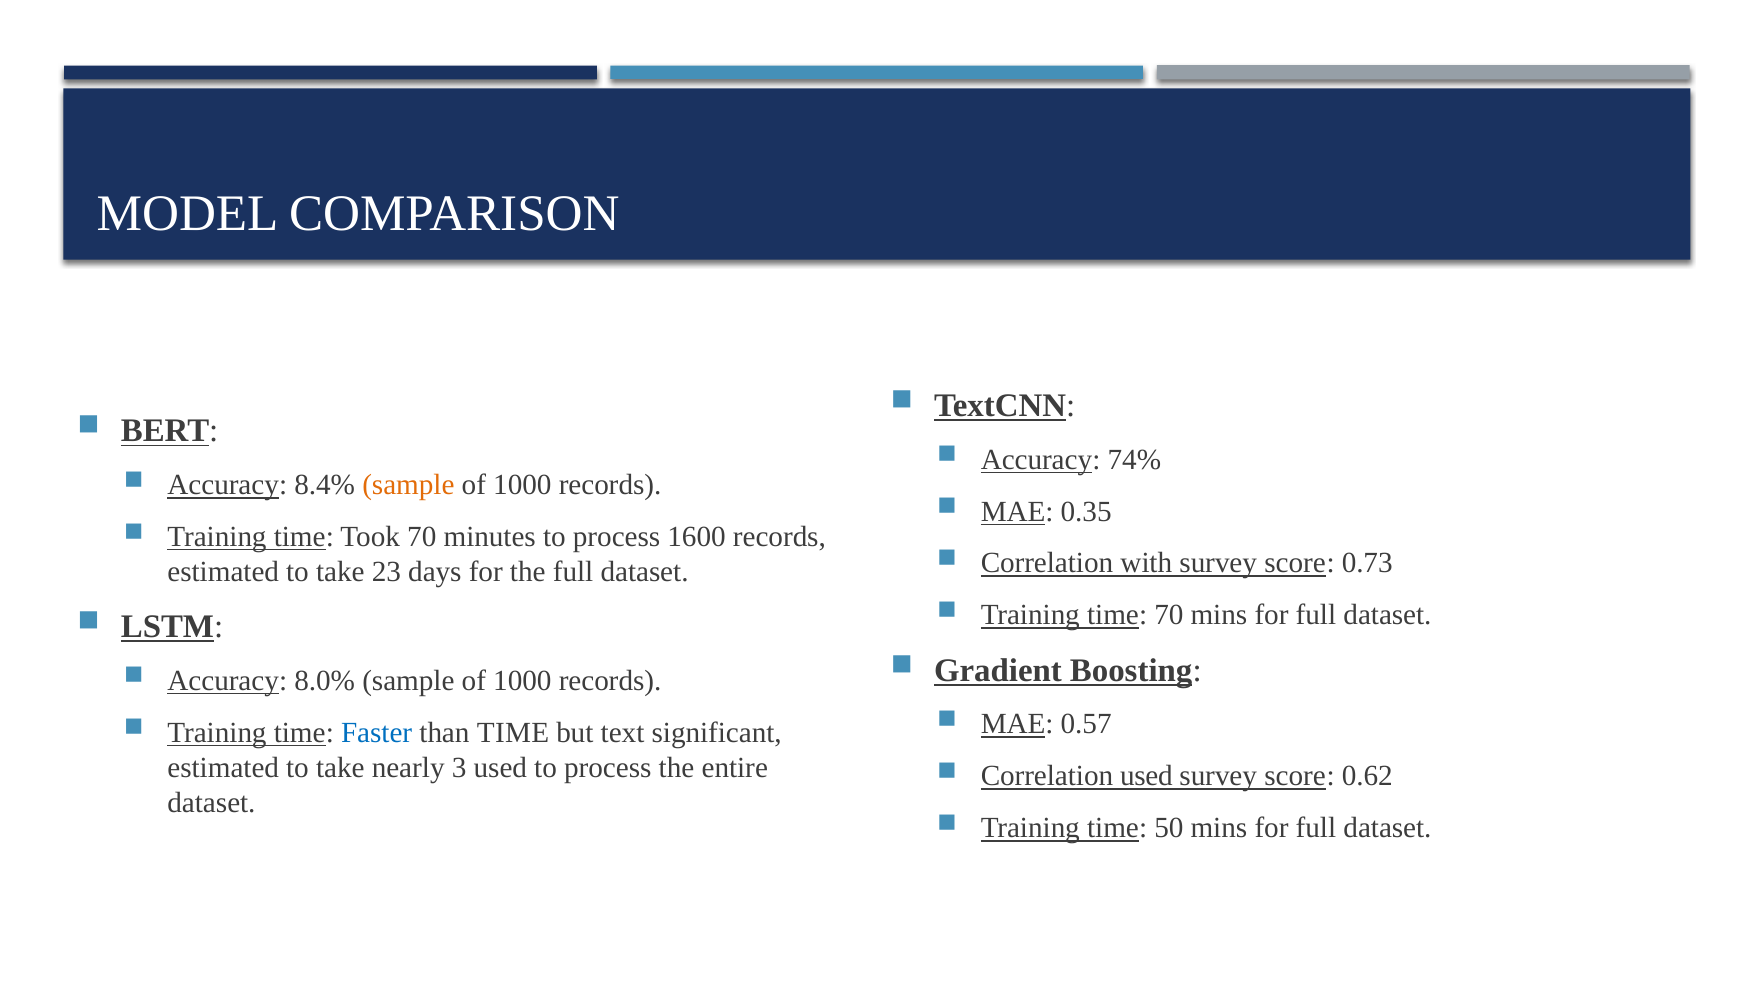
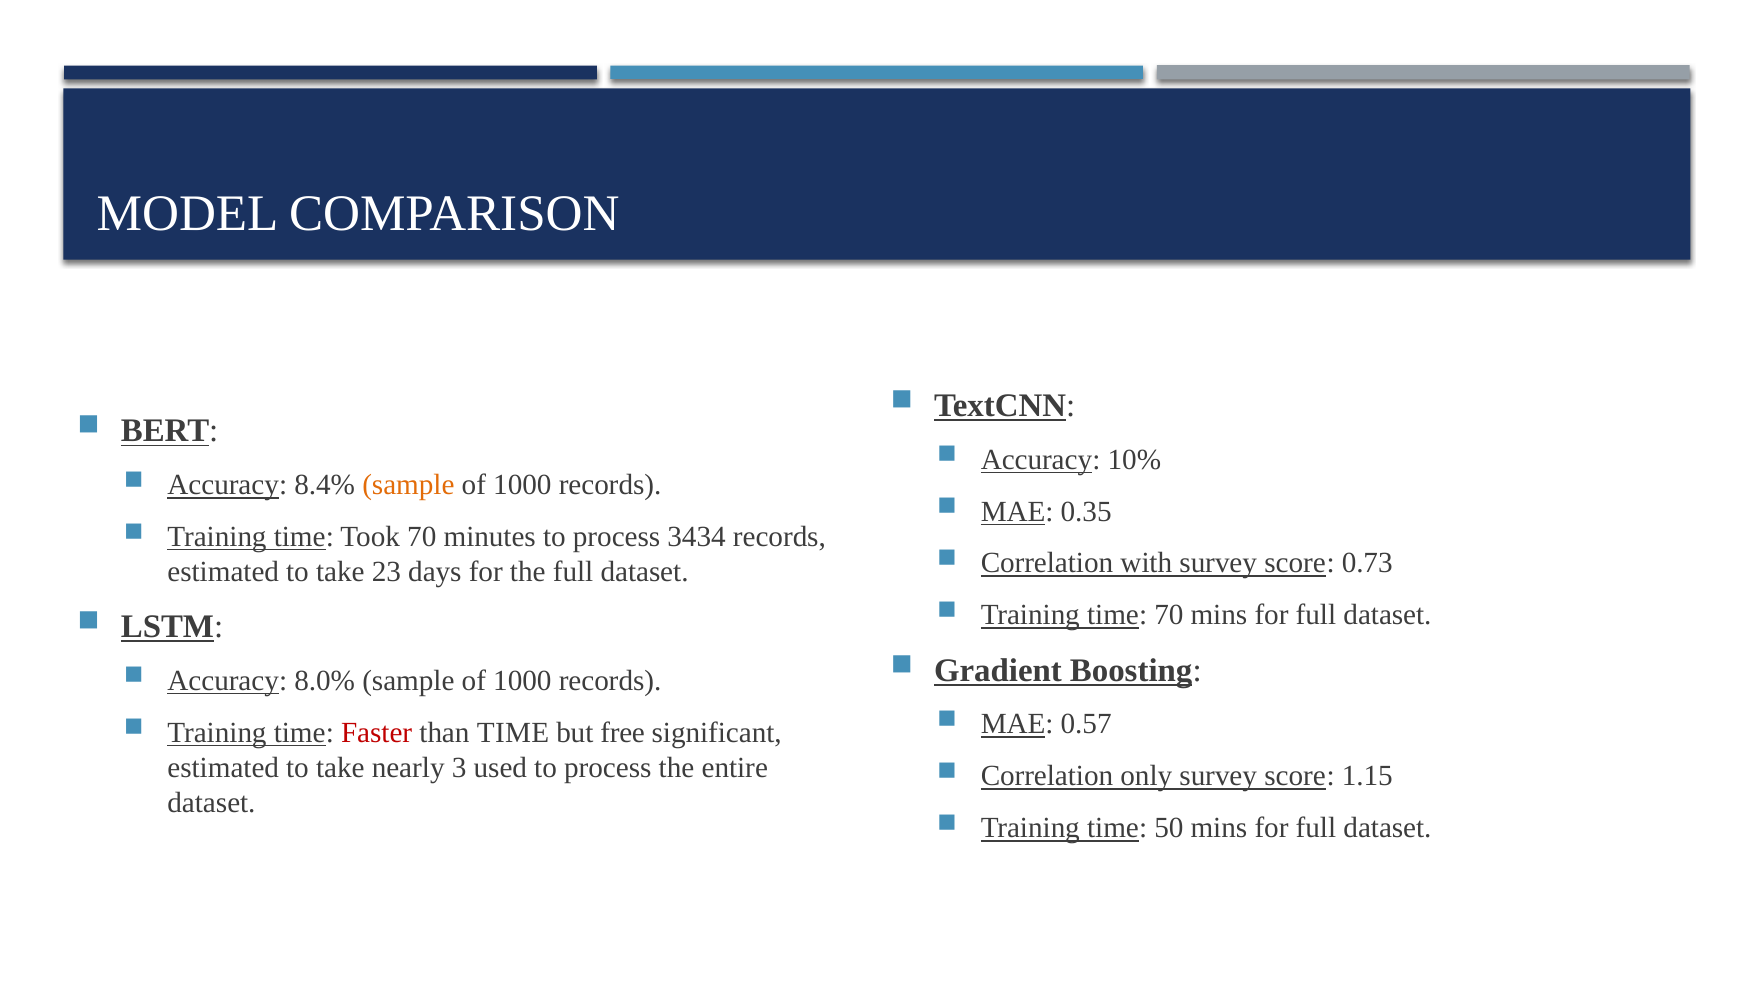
74%: 74% -> 10% (1134, 459)
1600: 1600 -> 3434 (697, 536)
Faster colour: blue -> red (377, 732)
text: text -> free (623, 732)
Correlation used: used -> only (1146, 776)
0.62: 0.62 -> 1.15 (1367, 776)
